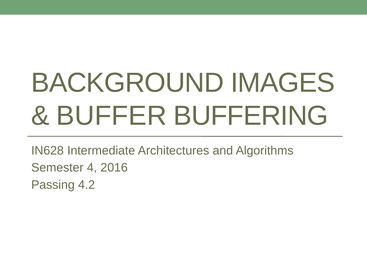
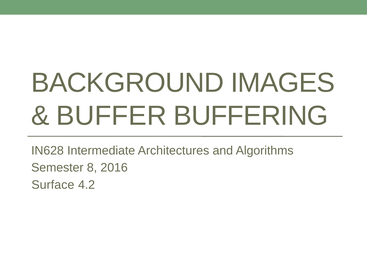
4: 4 -> 8 (92, 168)
Passing: Passing -> Surface (53, 185)
